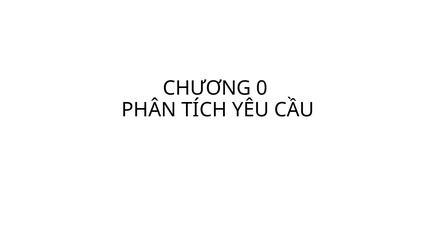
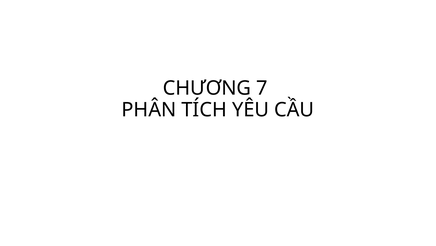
0: 0 -> 7 (262, 88)
